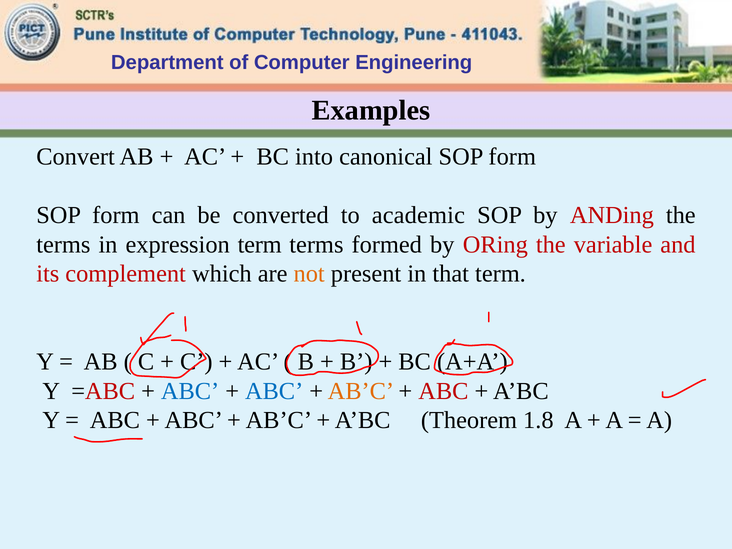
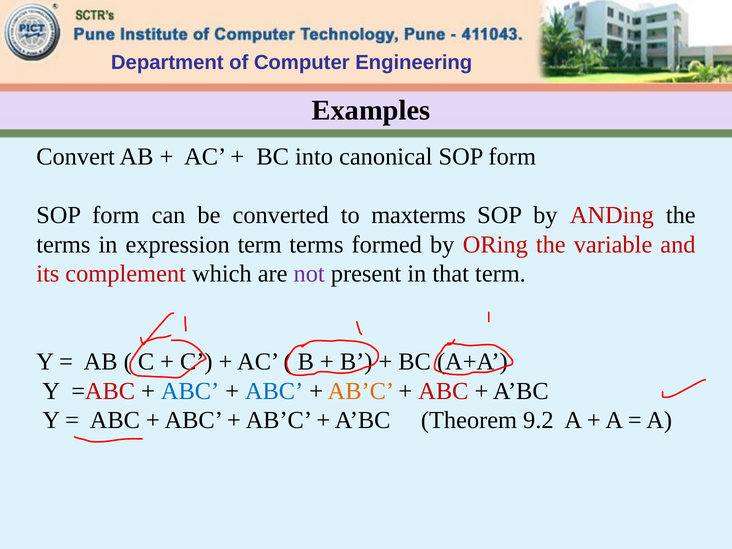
academic: academic -> maxterms (419, 215)
not colour: orange -> purple (309, 274)
1.8: 1.8 -> 9.2 (538, 420)
